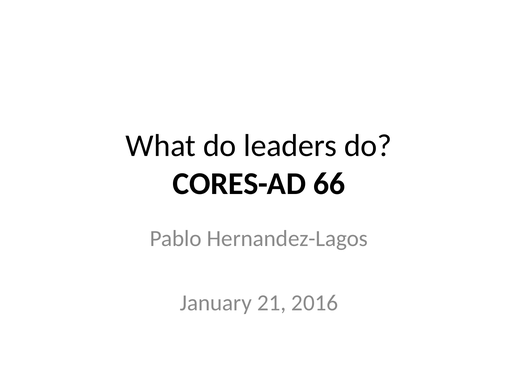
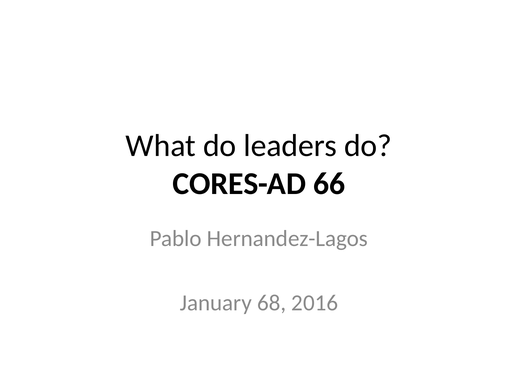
21: 21 -> 68 (272, 303)
